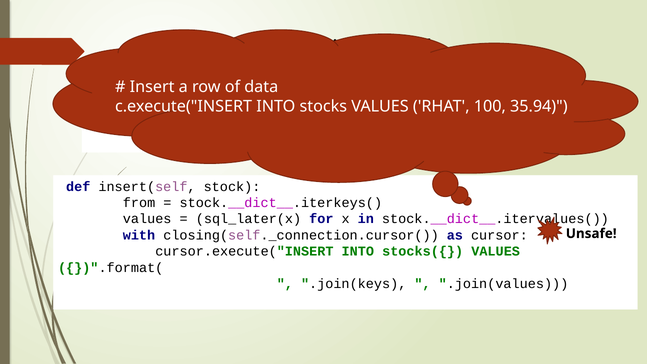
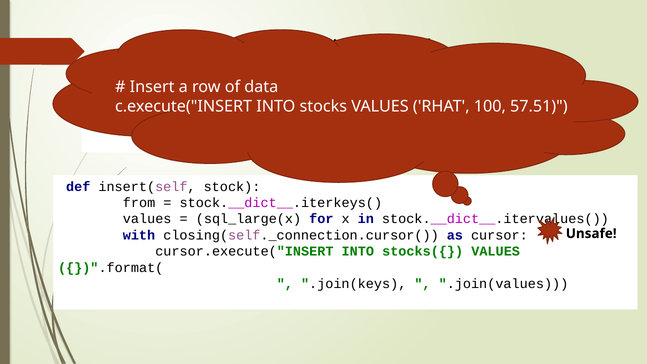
35.94: 35.94 -> 57.51 (539, 106)
sql_later(x: sql_later(x -> sql_large(x (248, 219)
